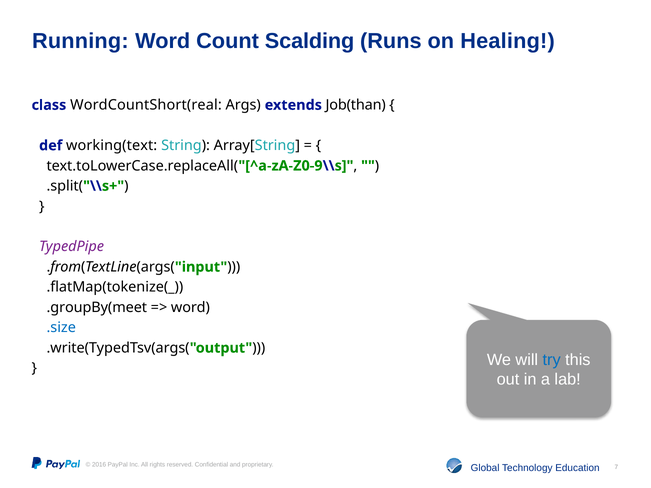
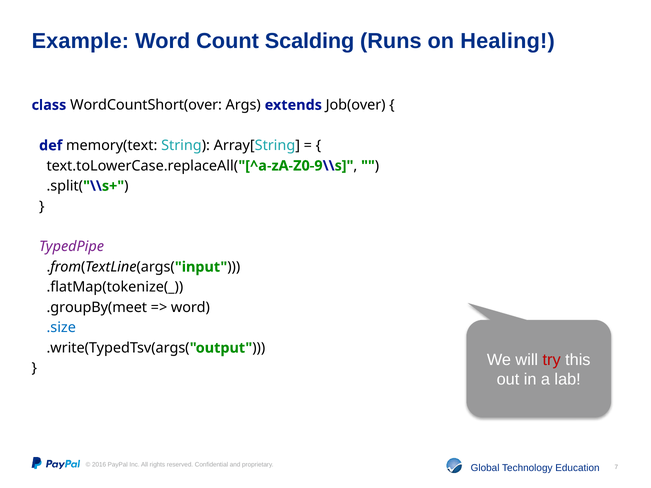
Running: Running -> Example (80, 41)
WordCountShort(real: WordCountShort(real -> WordCountShort(over (146, 105)
Job(than: Job(than -> Job(over (356, 105)
working(text: working(text -> memory(text (112, 146)
try colour: blue -> red (552, 360)
